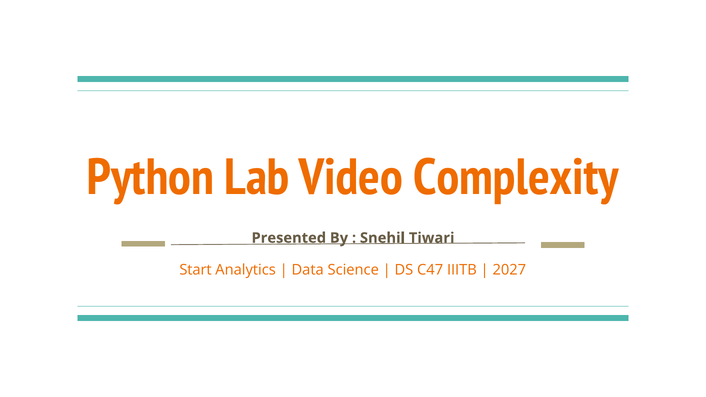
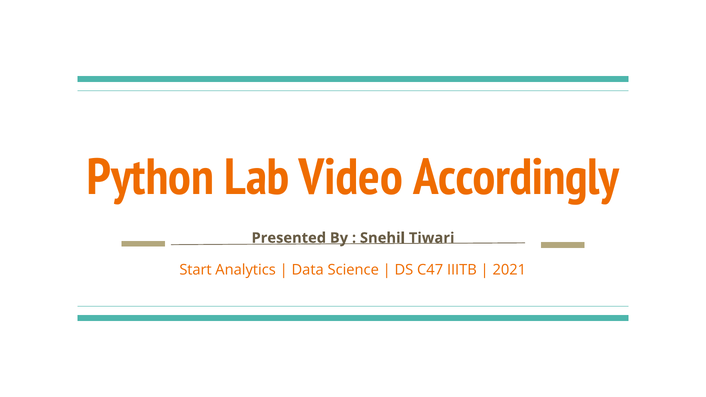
Complexity: Complexity -> Accordingly (516, 177)
2027: 2027 -> 2021 (509, 270)
